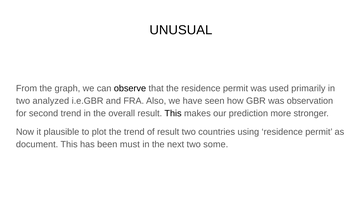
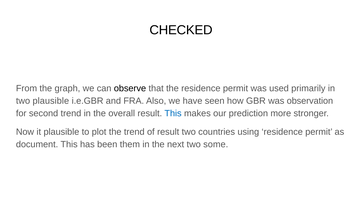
UNUSUAL: UNUSUAL -> CHECKED (181, 30)
two analyzed: analyzed -> plausible (51, 101)
This colour: black -> blue (173, 113)
must: must -> them (130, 144)
